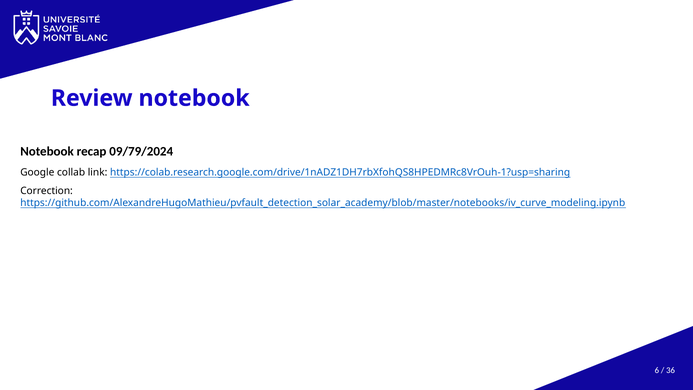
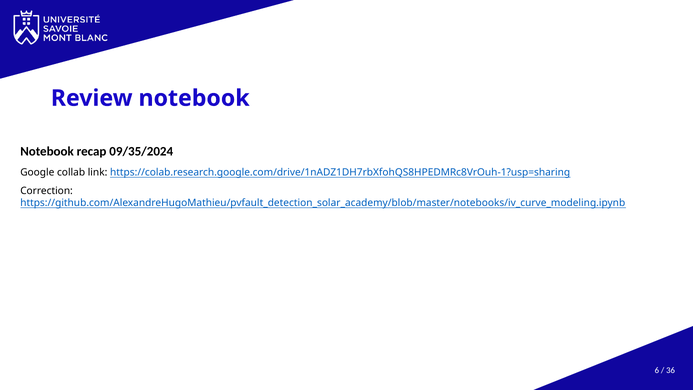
09/79/2024: 09/79/2024 -> 09/35/2024 (141, 152)
